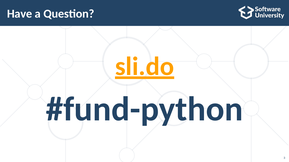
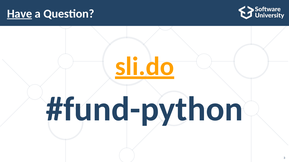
Have underline: none -> present (20, 14)
